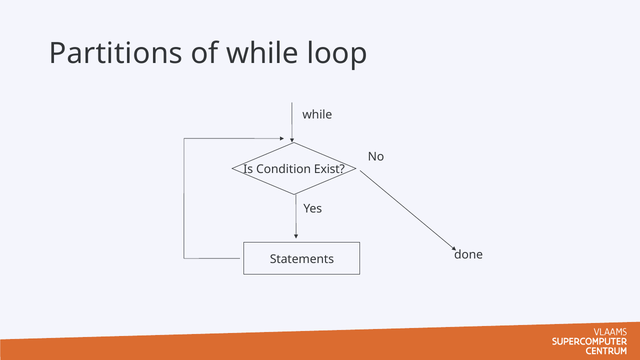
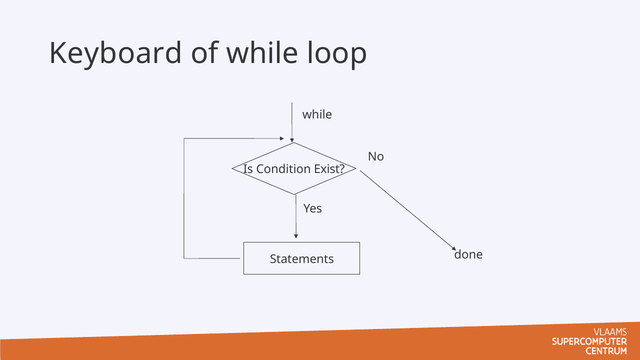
Partitions: Partitions -> Keyboard (116, 54)
